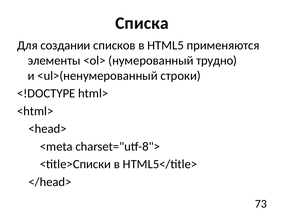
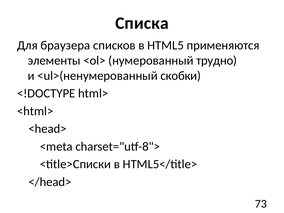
создании: создании -> браузера (65, 45)
строки: строки -> скобки (181, 76)
